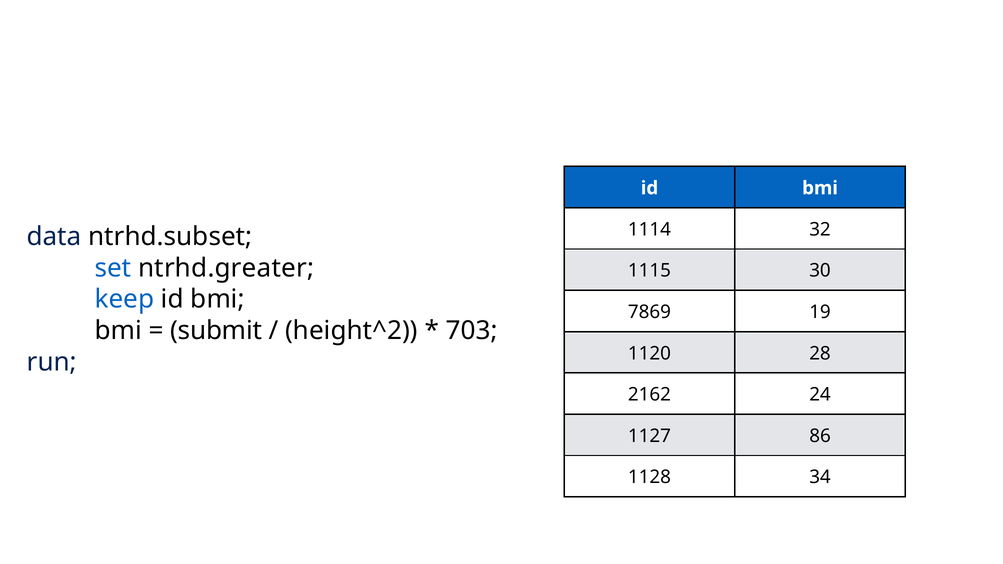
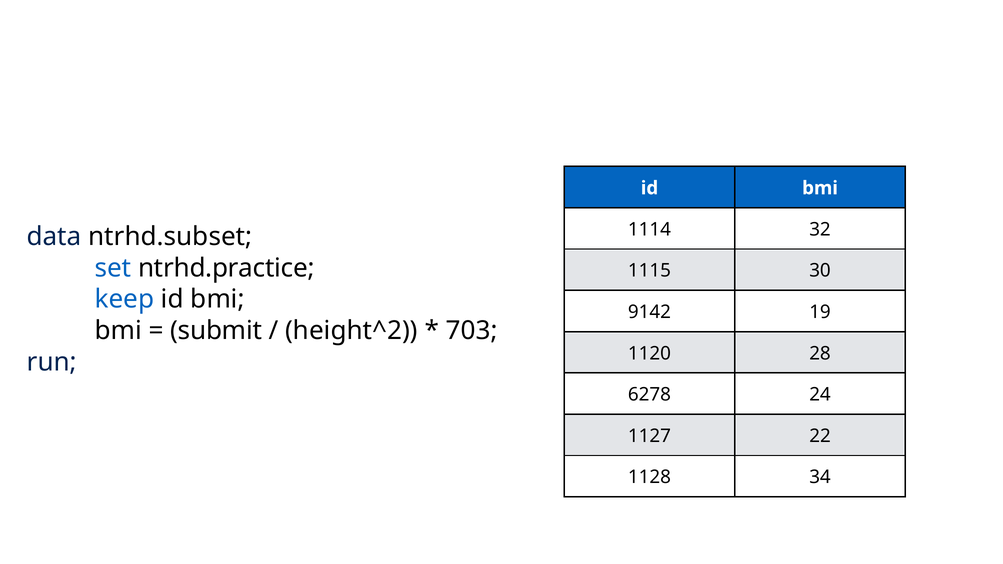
ntrhd.greater: ntrhd.greater -> ntrhd.practice (226, 268)
7869: 7869 -> 9142 (649, 312)
2162: 2162 -> 6278 (649, 395)
86: 86 -> 22 (820, 436)
